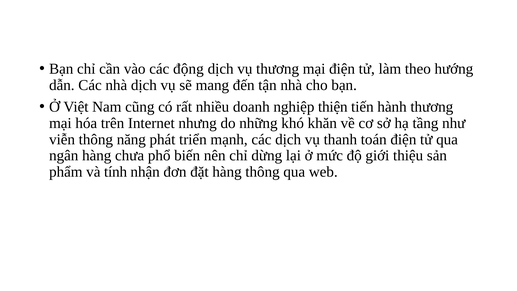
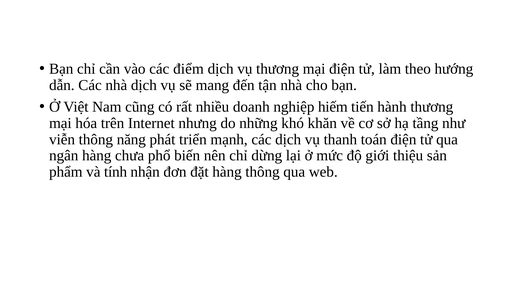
động: động -> điểm (188, 69)
thiện: thiện -> hiếm (333, 107)
